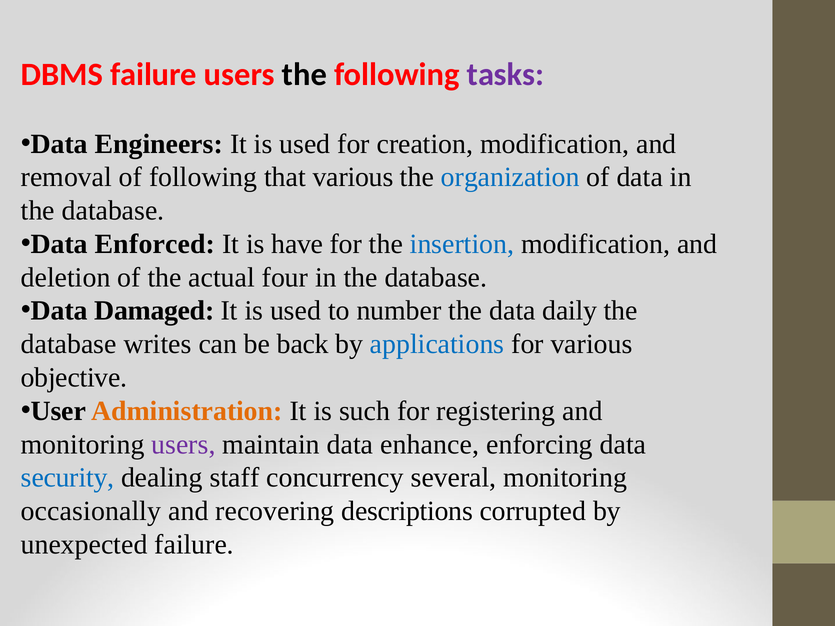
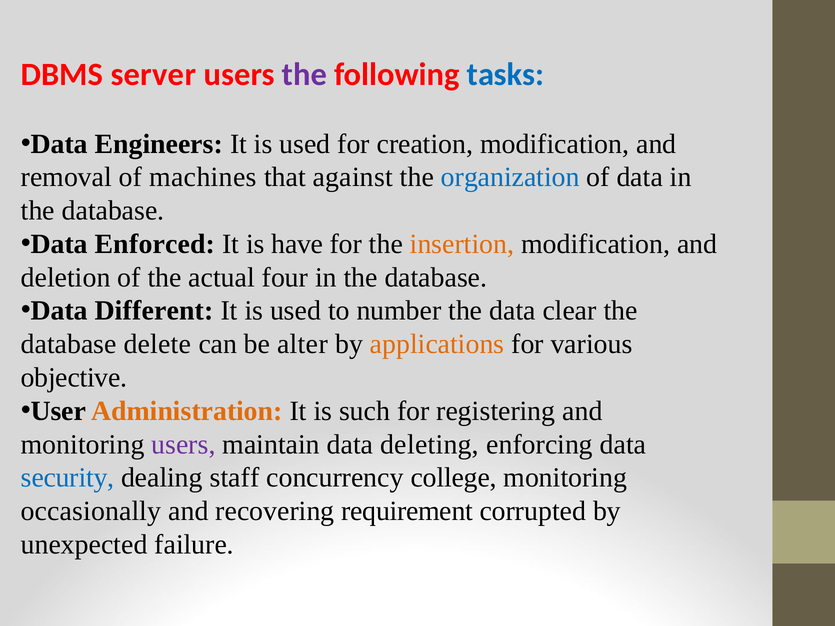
DBMS failure: failure -> server (153, 75)
the colour: black -> purple (304, 75)
tasks colour: purple -> blue (505, 75)
of following: following -> machines (203, 177)
that various: various -> against (353, 177)
insertion colour: blue -> orange (462, 244)
Damaged: Damaged -> Different (154, 311)
daily: daily -> clear (570, 311)
writes: writes -> delete (157, 344)
back: back -> alter (303, 344)
applications colour: blue -> orange (437, 344)
enhance: enhance -> deleting (430, 445)
several: several -> college (454, 478)
descriptions: descriptions -> requirement (407, 511)
